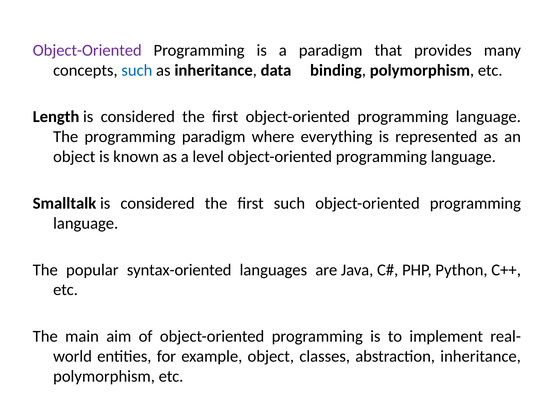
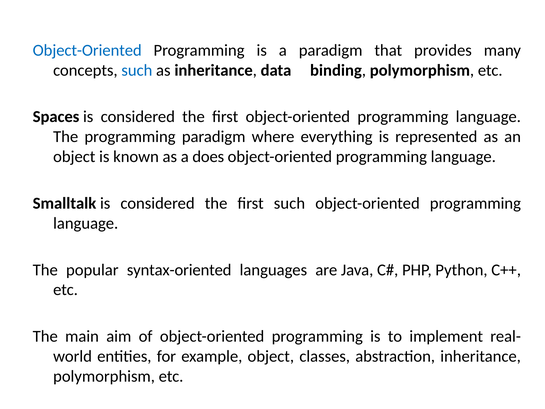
Object-Oriented colour: purple -> blue (87, 50)
Length: Length -> Spaces (56, 117)
level: level -> does (208, 157)
